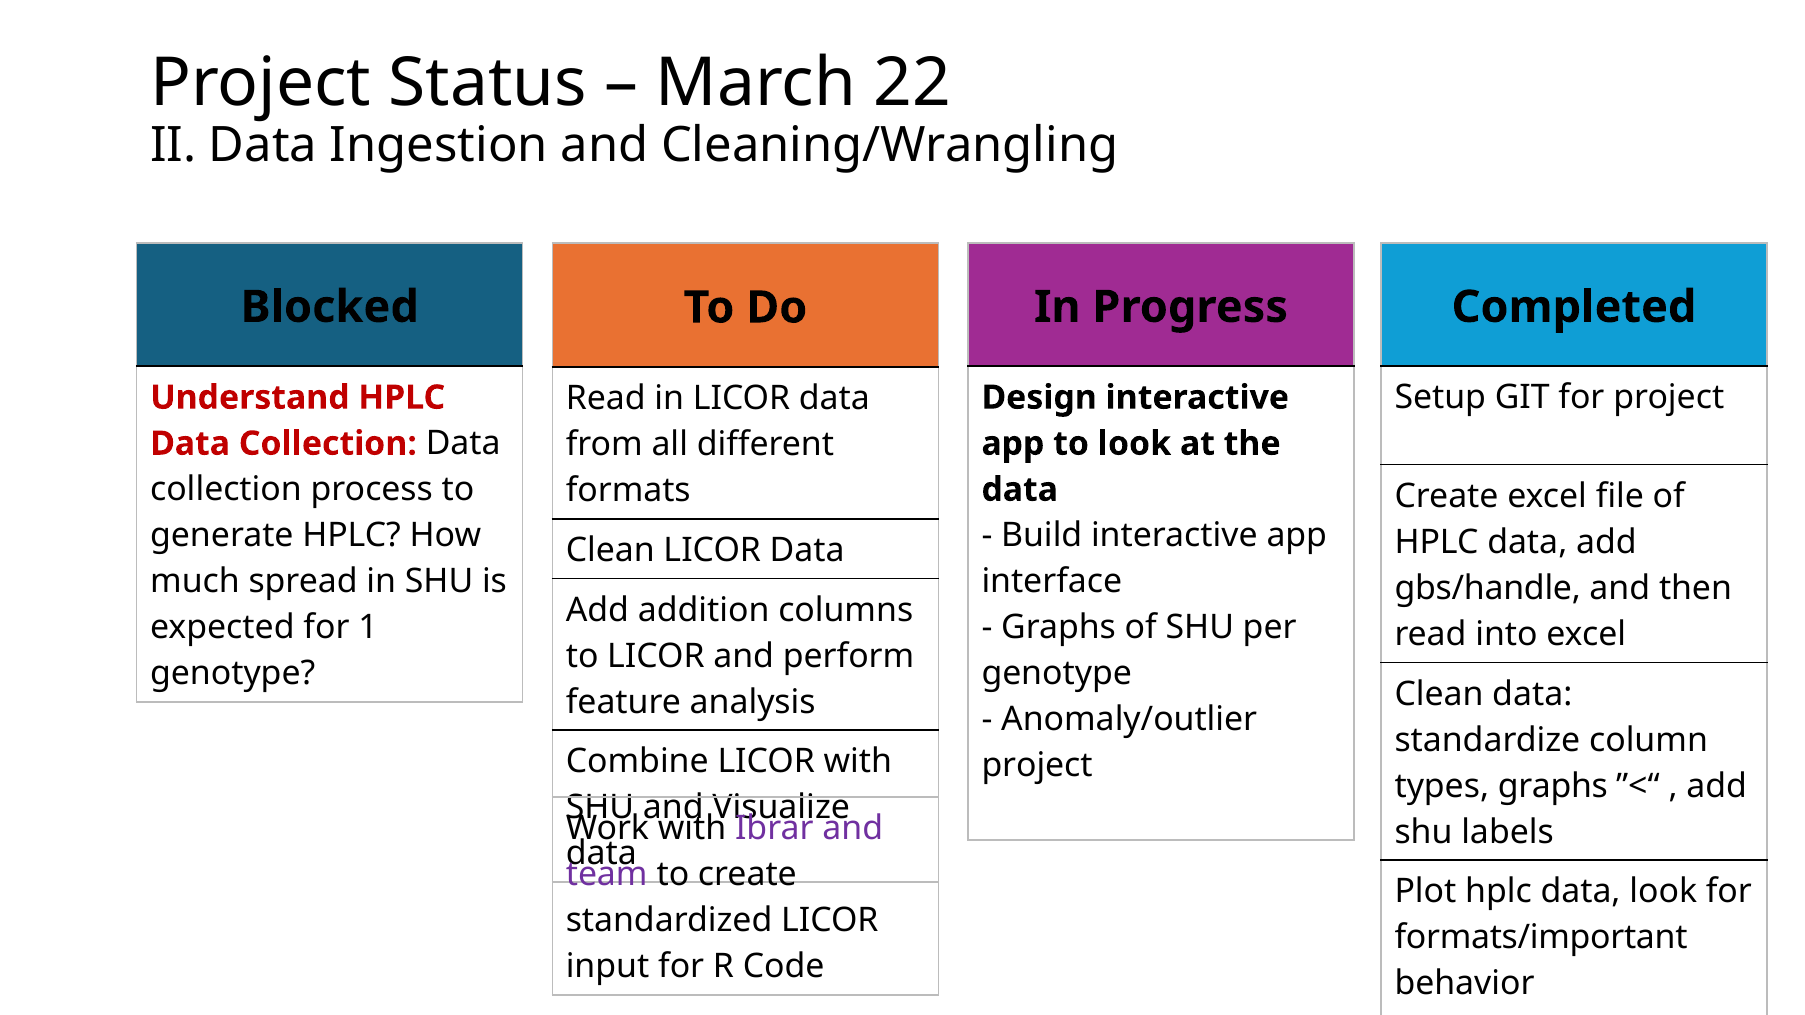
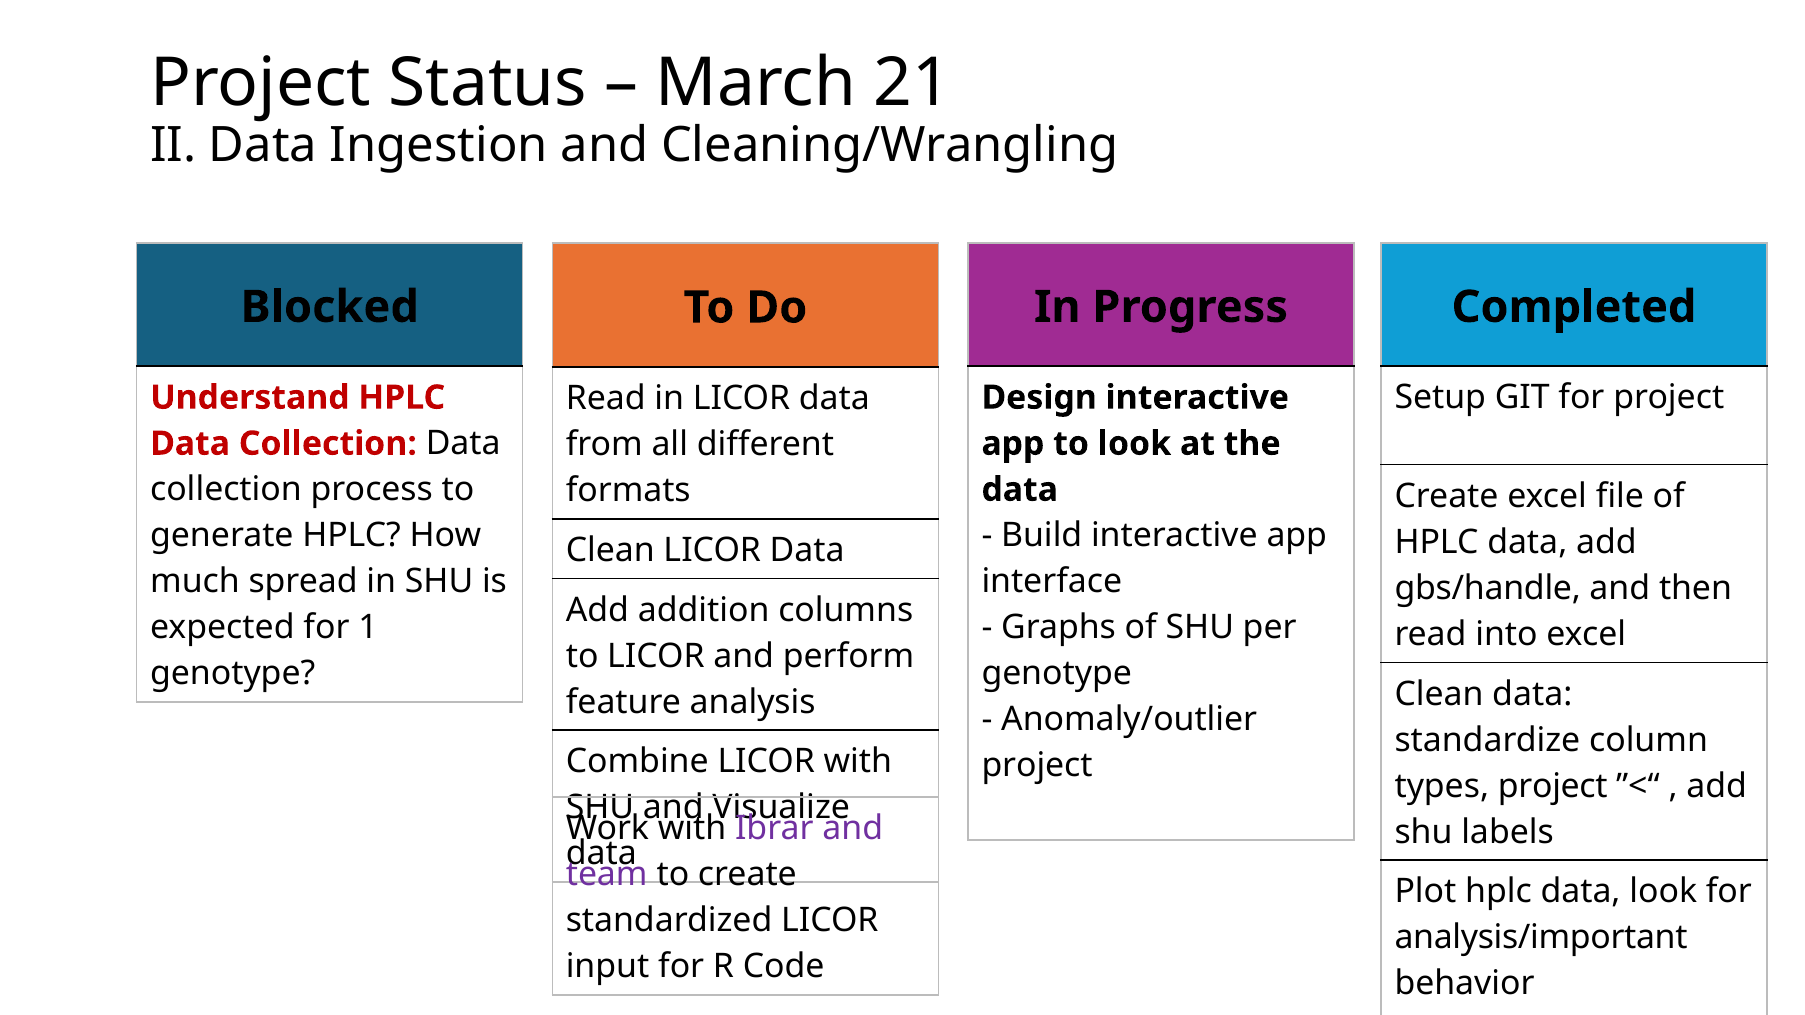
22: 22 -> 21 (912, 83)
types graphs: graphs -> project (1553, 786)
formats/important: formats/important -> analysis/important (1541, 938)
